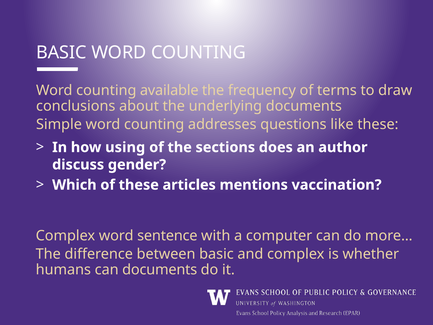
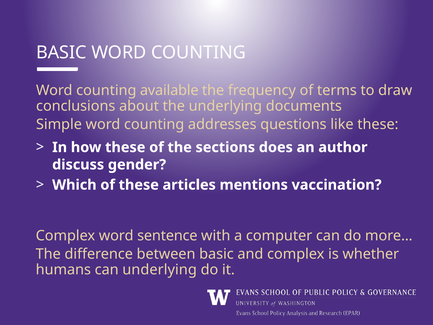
how using: using -> these (125, 147)
can documents: documents -> underlying (160, 270)
